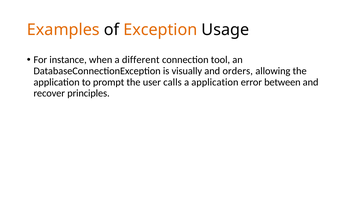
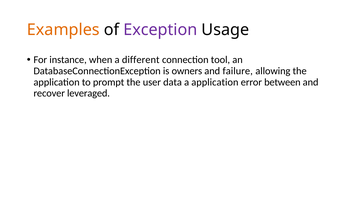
Exception colour: orange -> purple (160, 30)
visually: visually -> owners (187, 71)
orders: orders -> failure (238, 71)
calls: calls -> data (173, 82)
principles: principles -> leveraged (88, 93)
